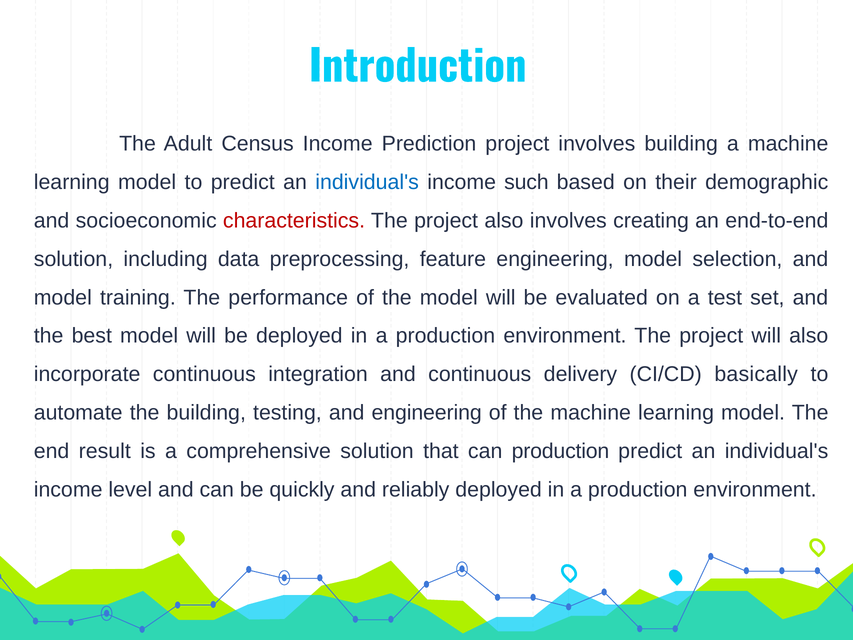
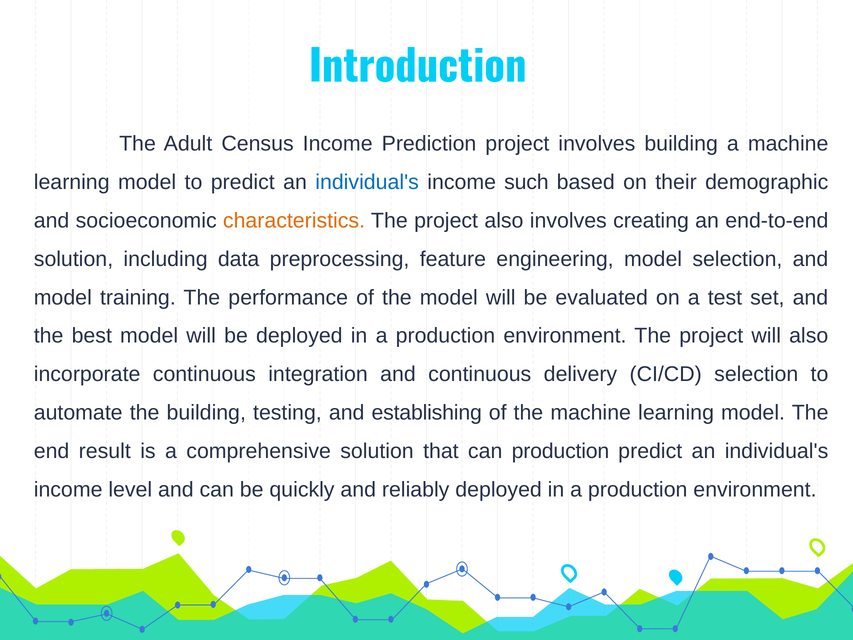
characteristics colour: red -> orange (294, 221)
CI/CD basically: basically -> selection (756, 374)
and engineering: engineering -> establishing (427, 413)
